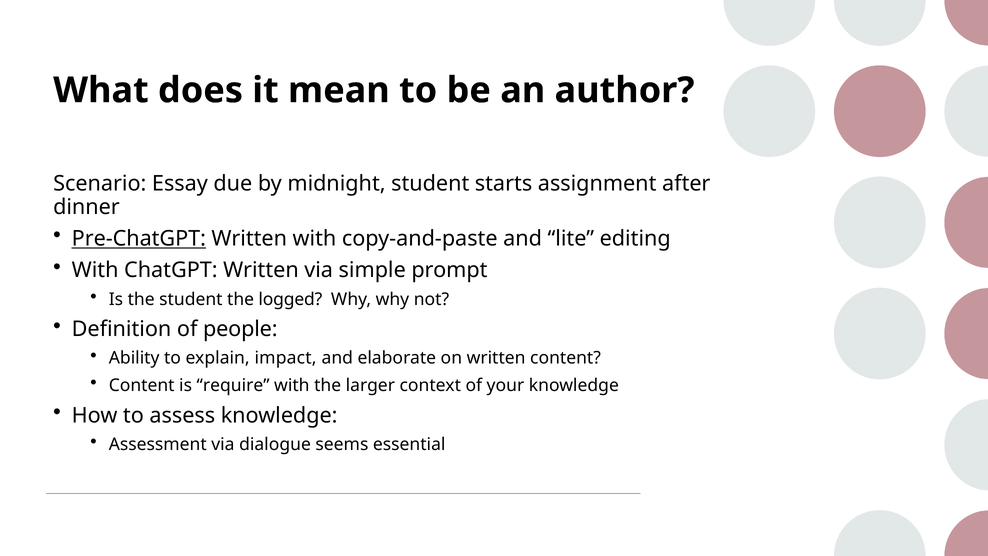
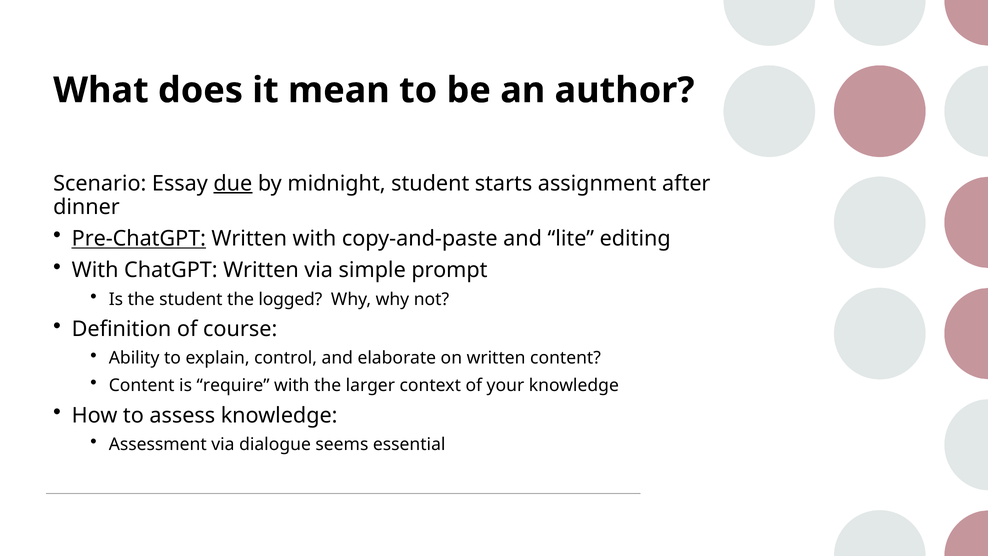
due underline: none -> present (233, 183)
people: people -> course (240, 329)
impact: impact -> control (286, 358)
